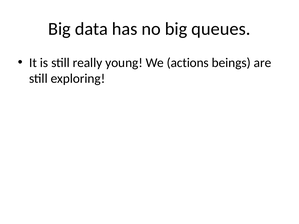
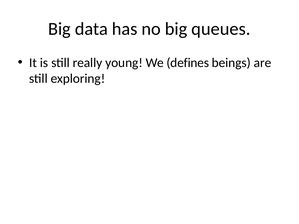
actions: actions -> defines (188, 63)
